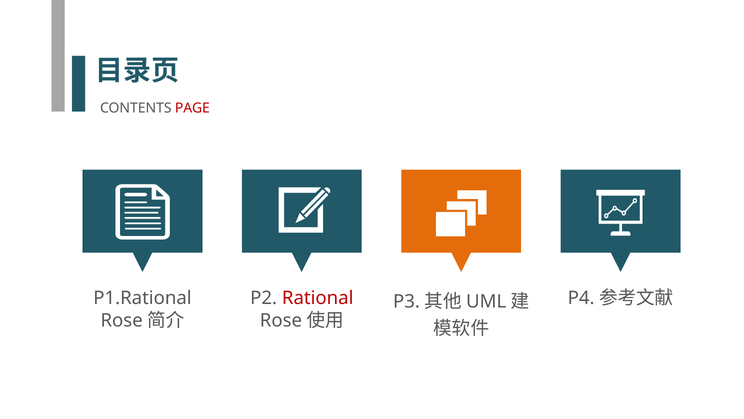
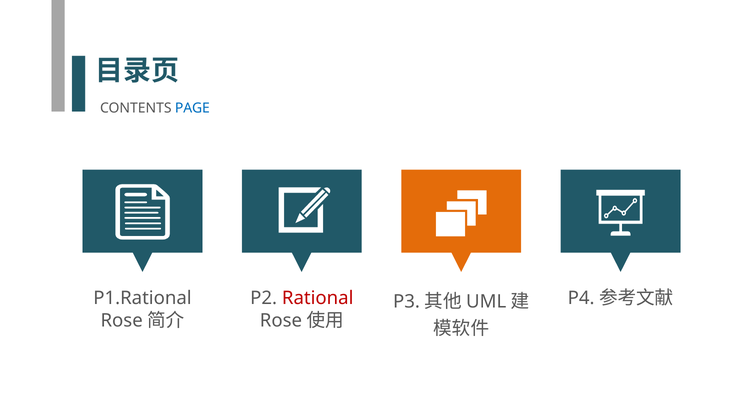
PAGE colour: red -> blue (192, 108)
